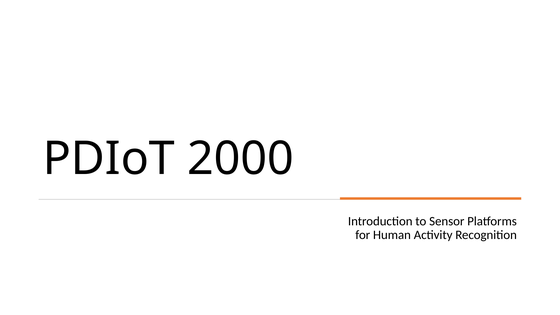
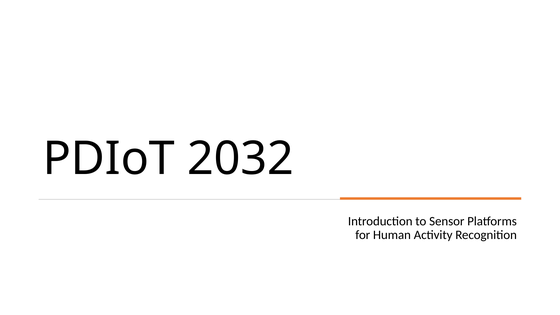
2000: 2000 -> 2032 (240, 159)
